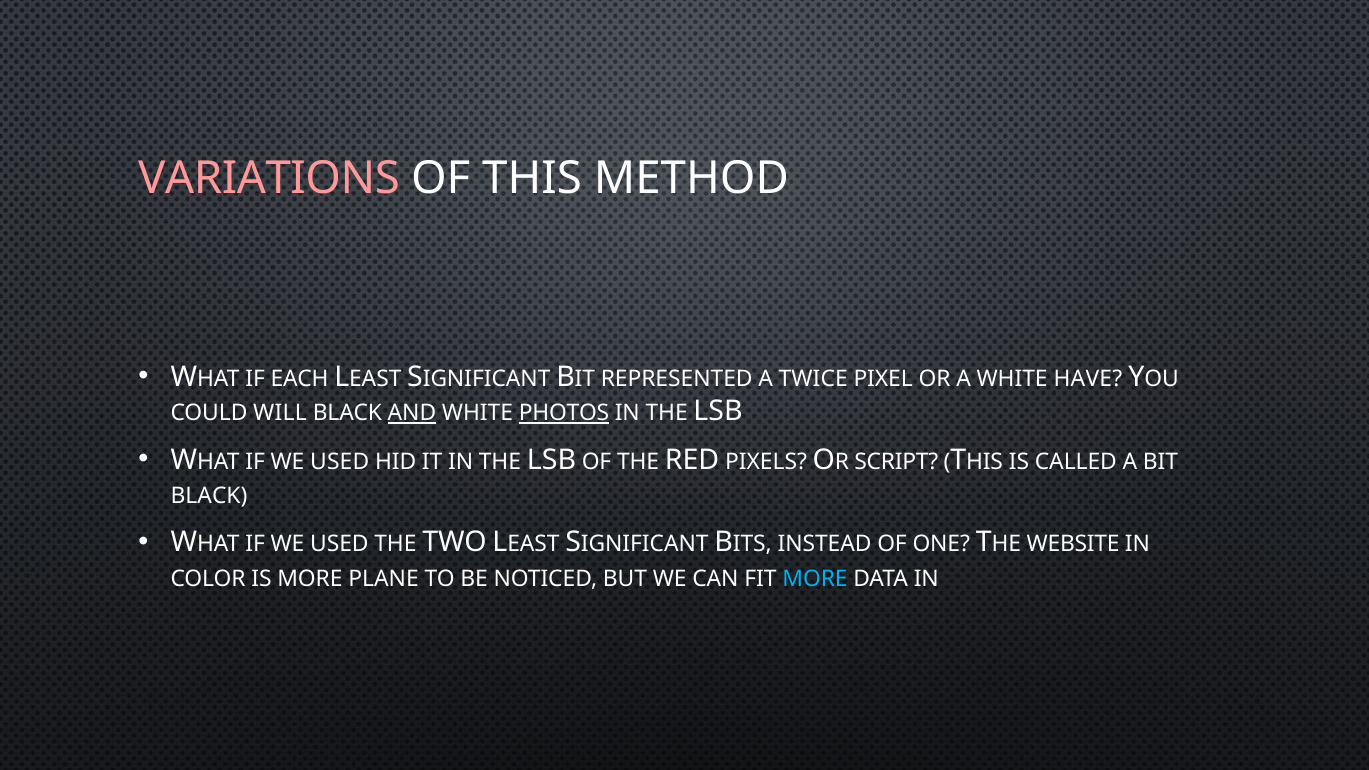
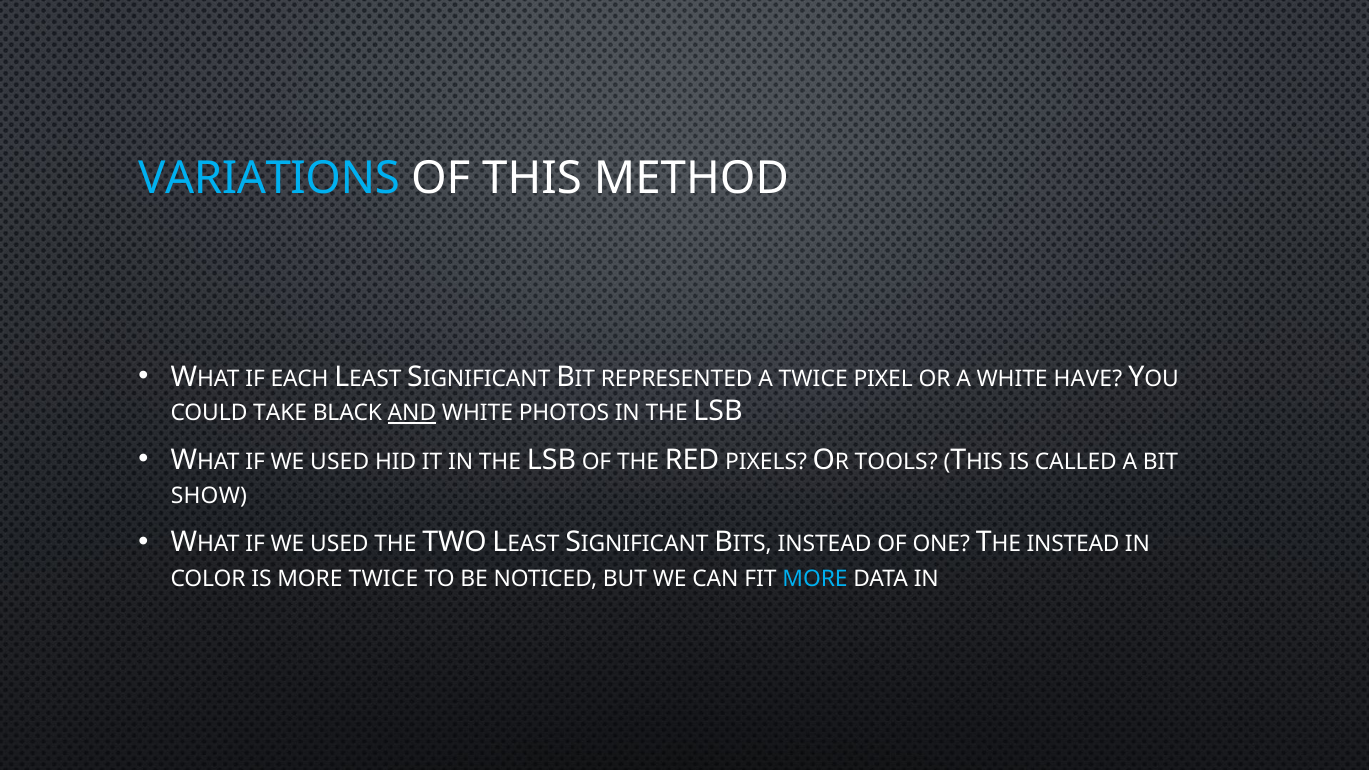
VARIATIONS colour: pink -> light blue (269, 179)
WILL: WILL -> TAKE (280, 413)
PHOTOS underline: present -> none (564, 413)
SCRIPT: SCRIPT -> TOOLS (896, 462)
BLACK: BLACK -> SHOW (209, 496)
WEBSITE: WEBSITE -> INSTEAD (1073, 544)
MORE PLANE: PLANE -> TWICE (383, 579)
